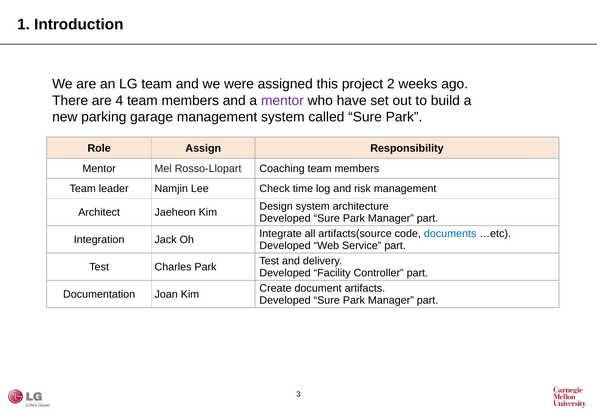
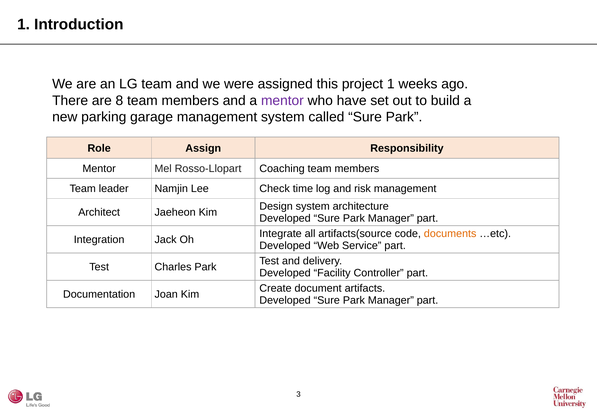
project 2: 2 -> 1 (391, 84)
4: 4 -> 8 (119, 101)
documents colour: blue -> orange (450, 234)
